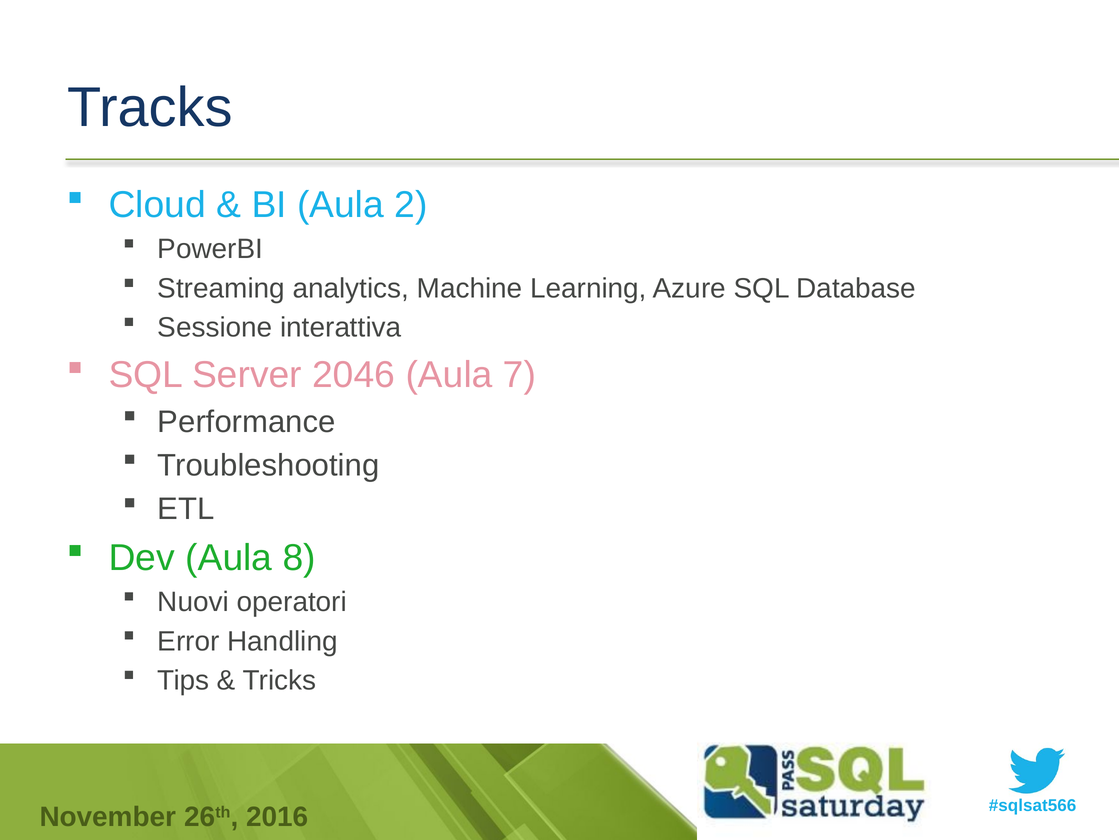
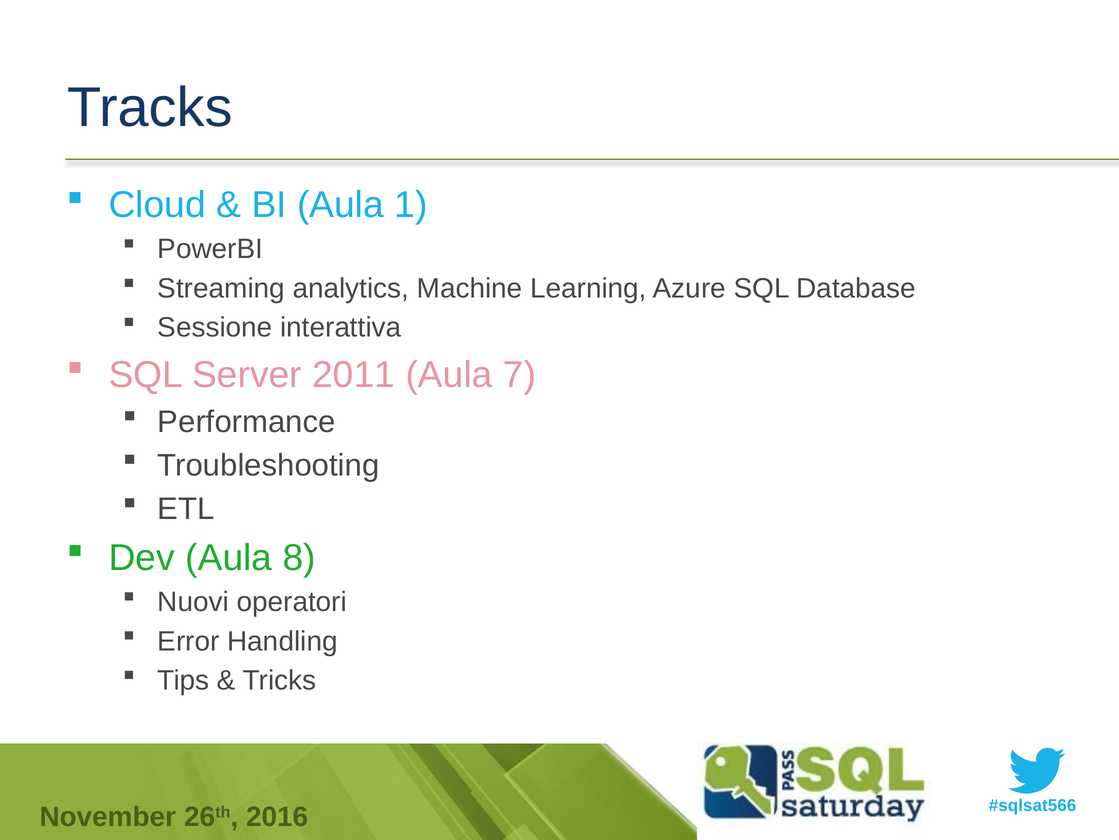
2: 2 -> 1 (411, 205)
2046: 2046 -> 2011 (354, 375)
